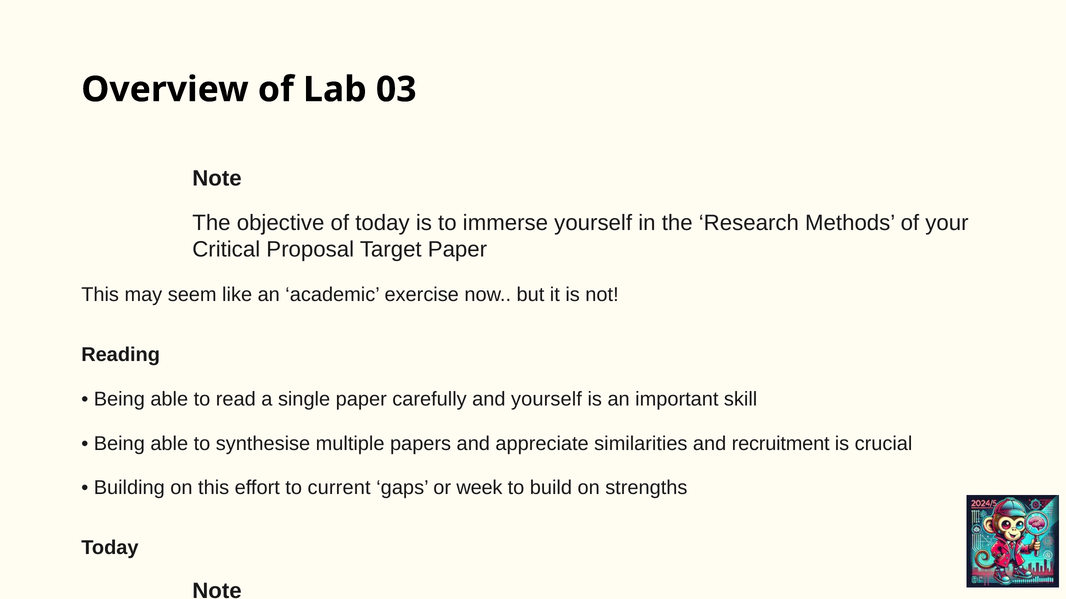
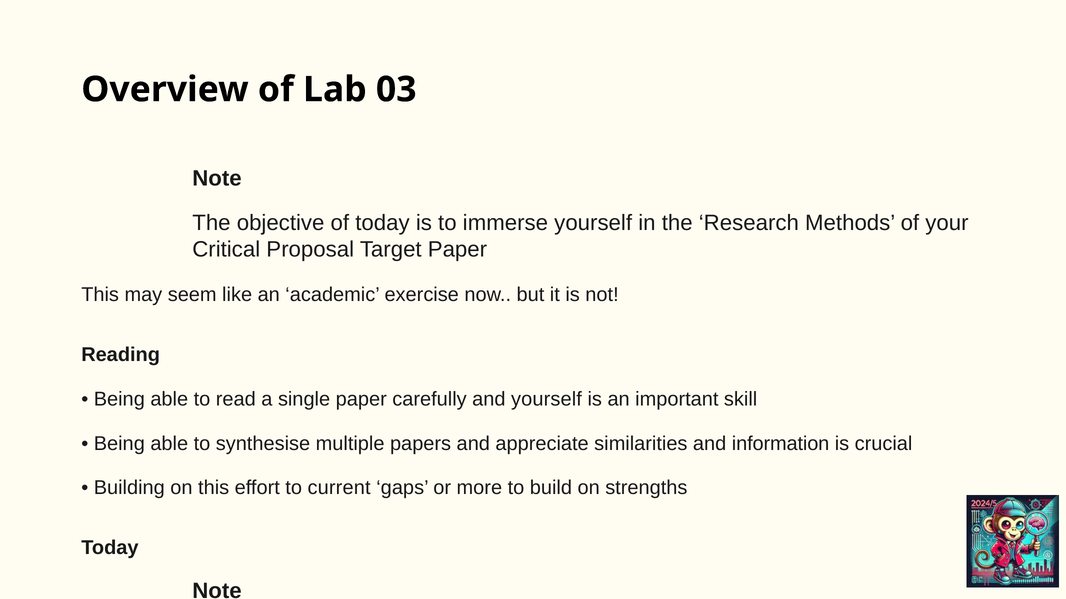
similarities and recruitment: recruitment -> information (781, 444)
or week: week -> more (479, 488)
